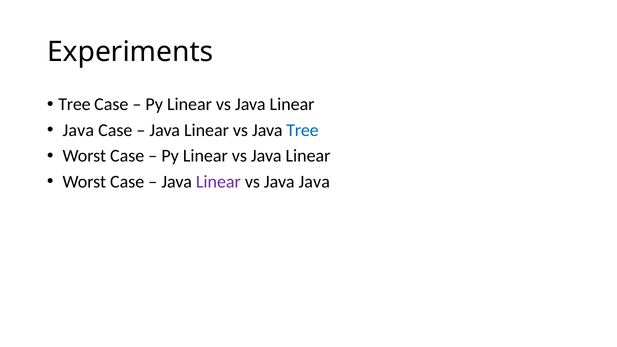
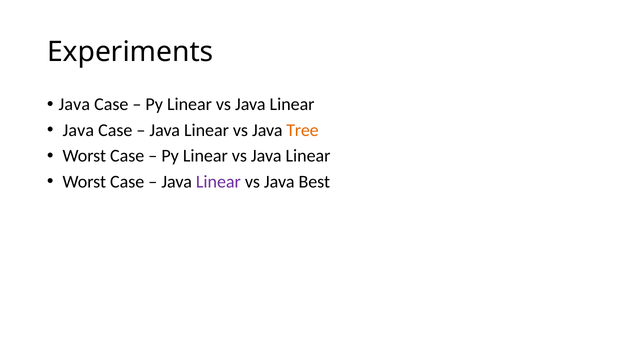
Tree: Tree -> Java (74, 104)
Tree colour: blue -> orange (302, 130)
Java Java: Java -> Best (314, 182)
